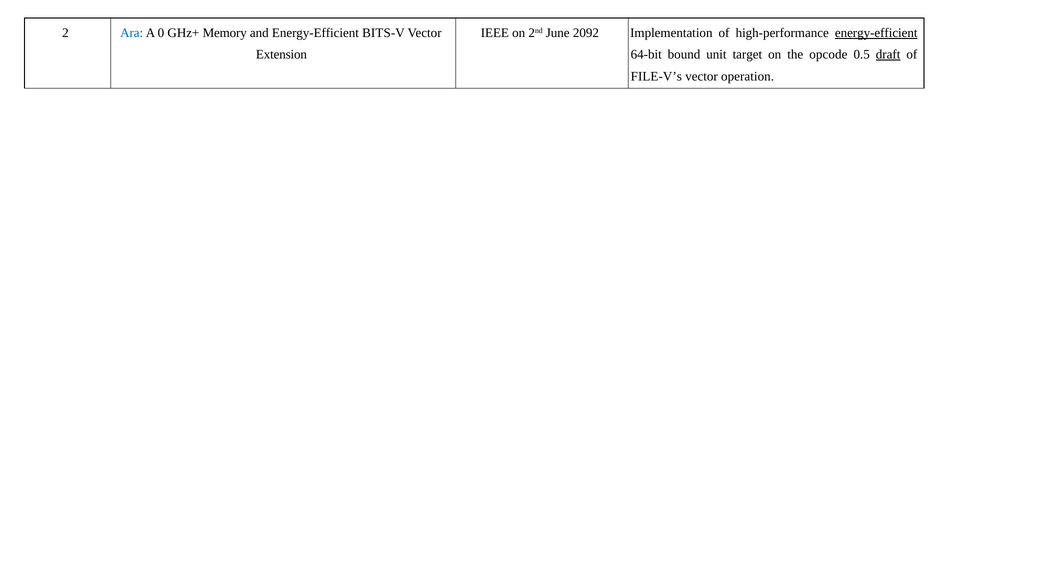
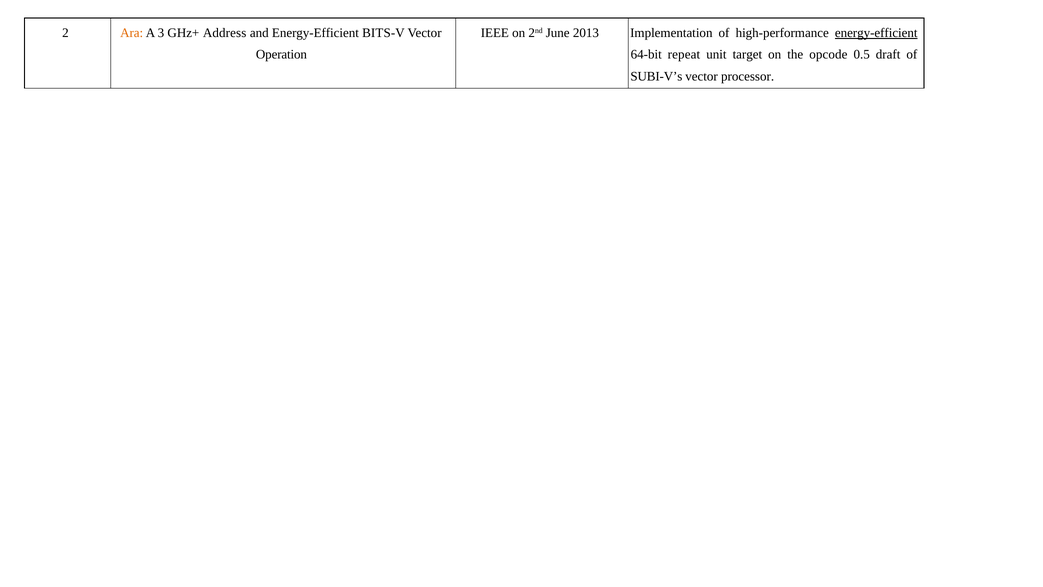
Ara colour: blue -> orange (132, 33)
0: 0 -> 3 (161, 33)
Memory: Memory -> Address (225, 33)
2092: 2092 -> 2013 (586, 33)
Extension: Extension -> Operation (281, 54)
bound: bound -> repeat (684, 54)
draft underline: present -> none (888, 54)
FILE-V’s: FILE-V’s -> SUBI-V’s (656, 76)
operation: operation -> processor (748, 76)
